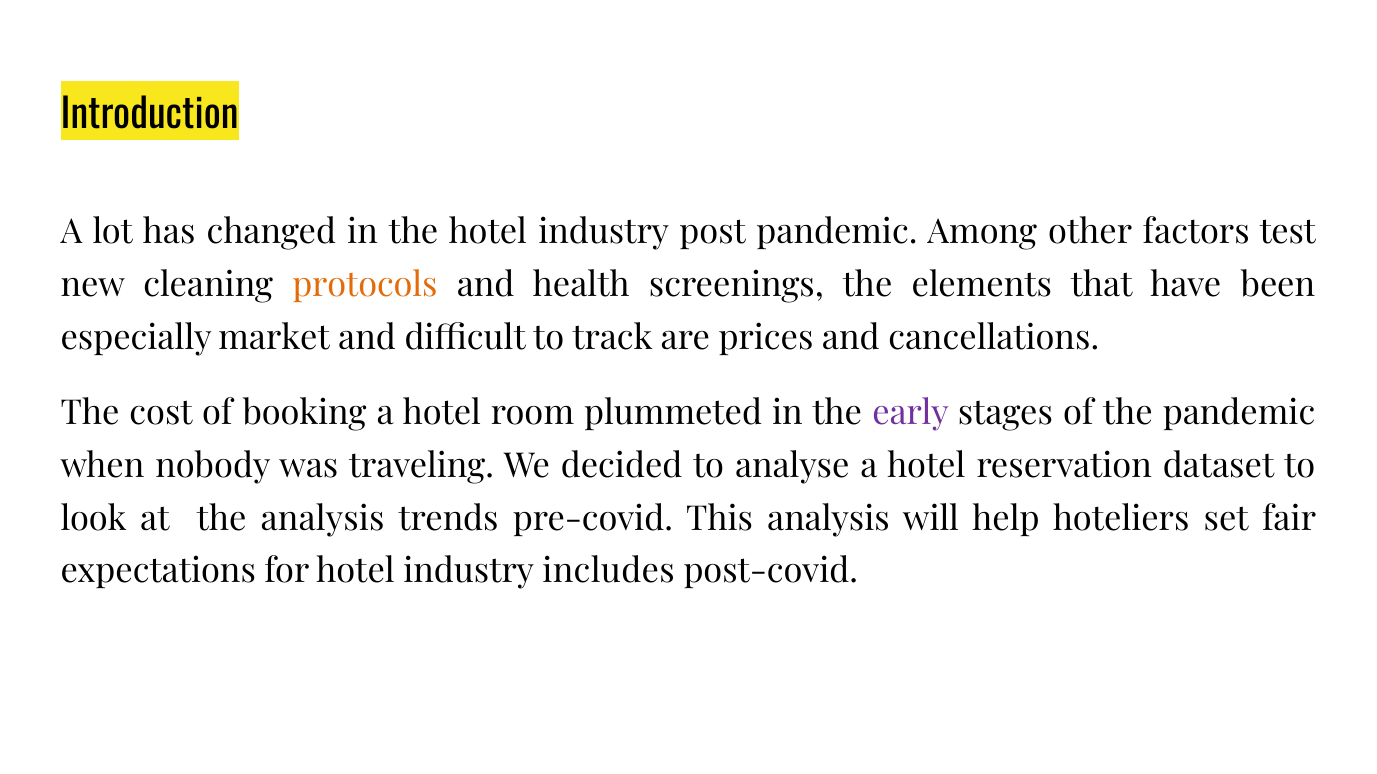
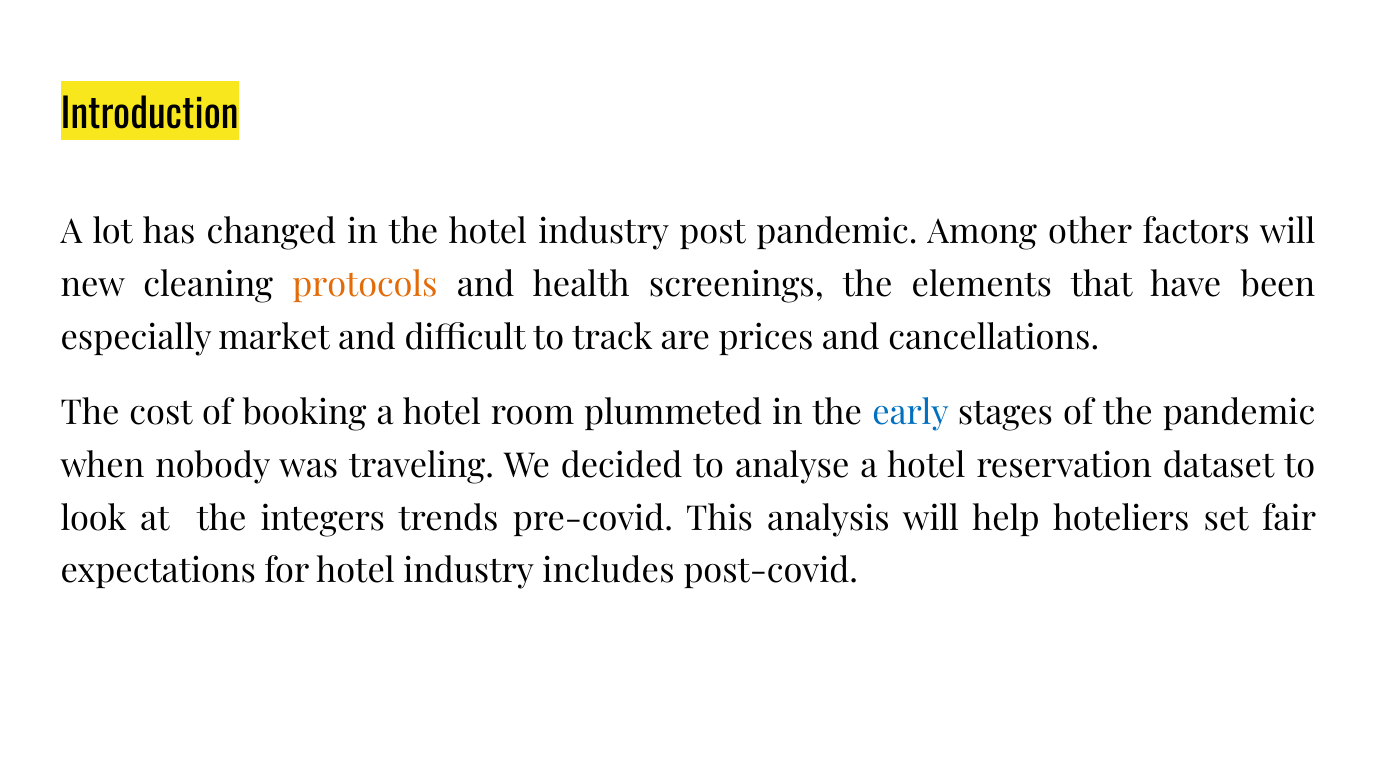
factors test: test -> will (1288, 232)
early colour: purple -> blue (911, 414)
the analysis: analysis -> integers (323, 519)
